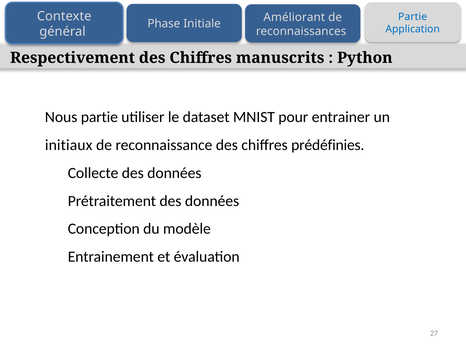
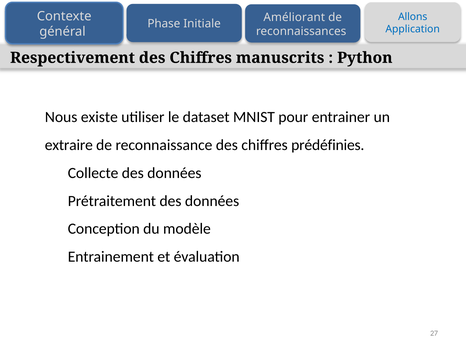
Partie: Partie -> Allons (413, 17)
Nous partie: partie -> existe (99, 117)
initiaux: initiaux -> extraire (69, 145)
